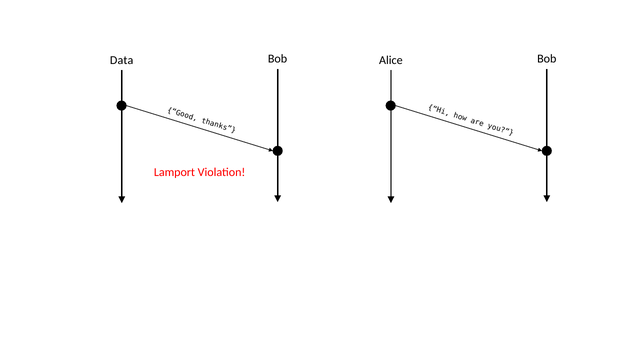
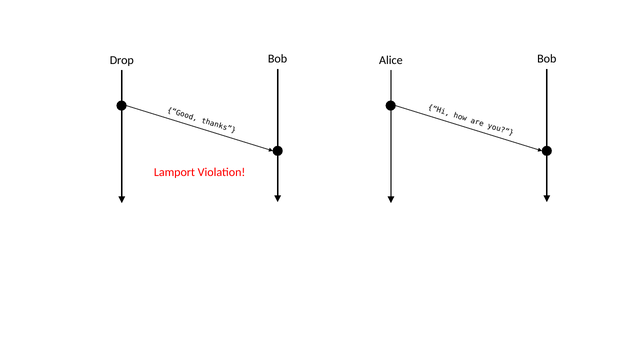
Data: Data -> Drop (122, 60)
